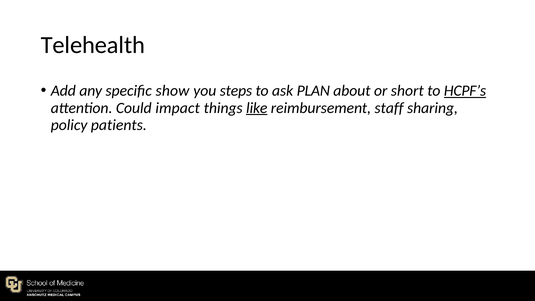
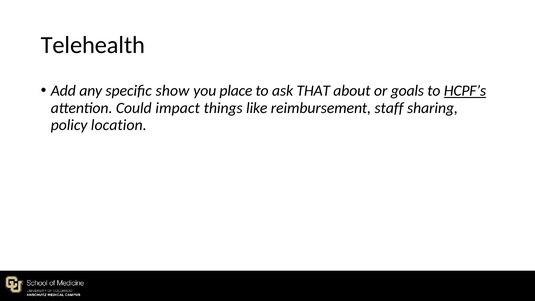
steps: steps -> place (236, 91)
PLAN: PLAN -> THAT (313, 91)
short: short -> goals (407, 91)
like underline: present -> none (257, 108)
patients: patients -> location (119, 125)
